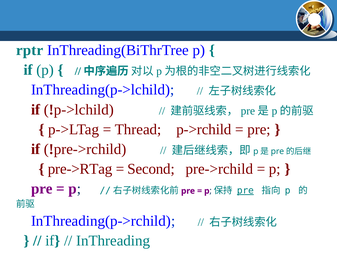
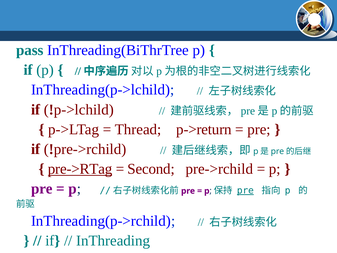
rptr: rptr -> pass (30, 50)
p->rchild: p->rchild -> p->return (204, 129)
pre->RTag underline: none -> present (80, 169)
